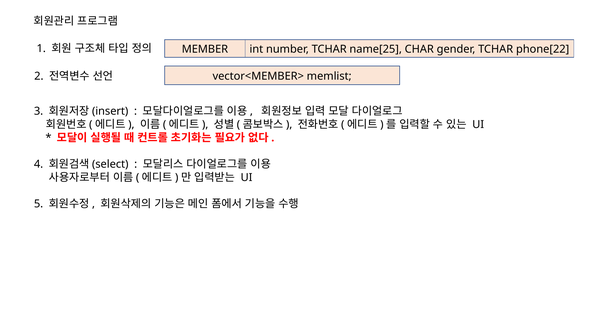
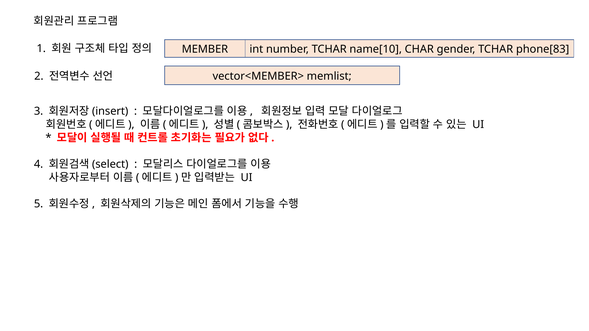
name[25: name[25 -> name[10 (376, 49)
phone[22: phone[22 -> phone[83 (543, 49)
